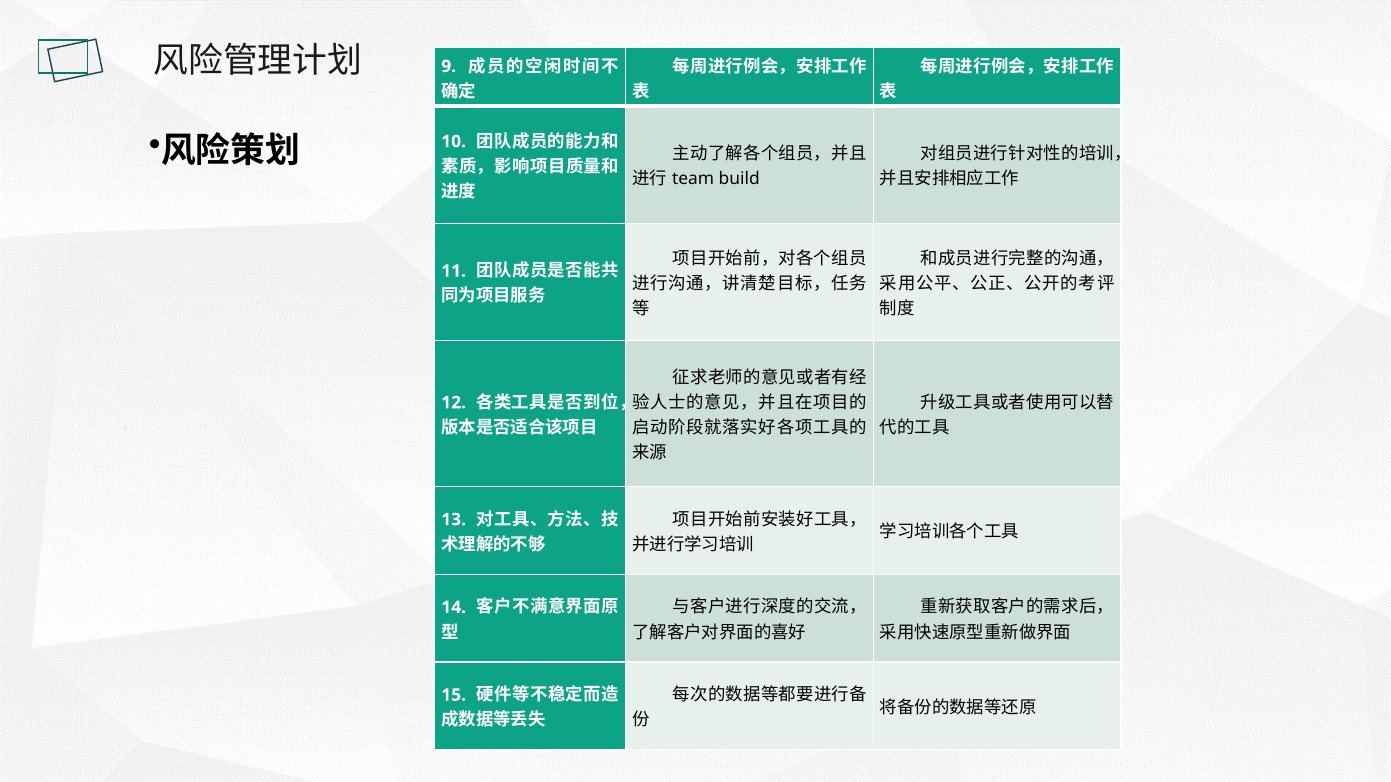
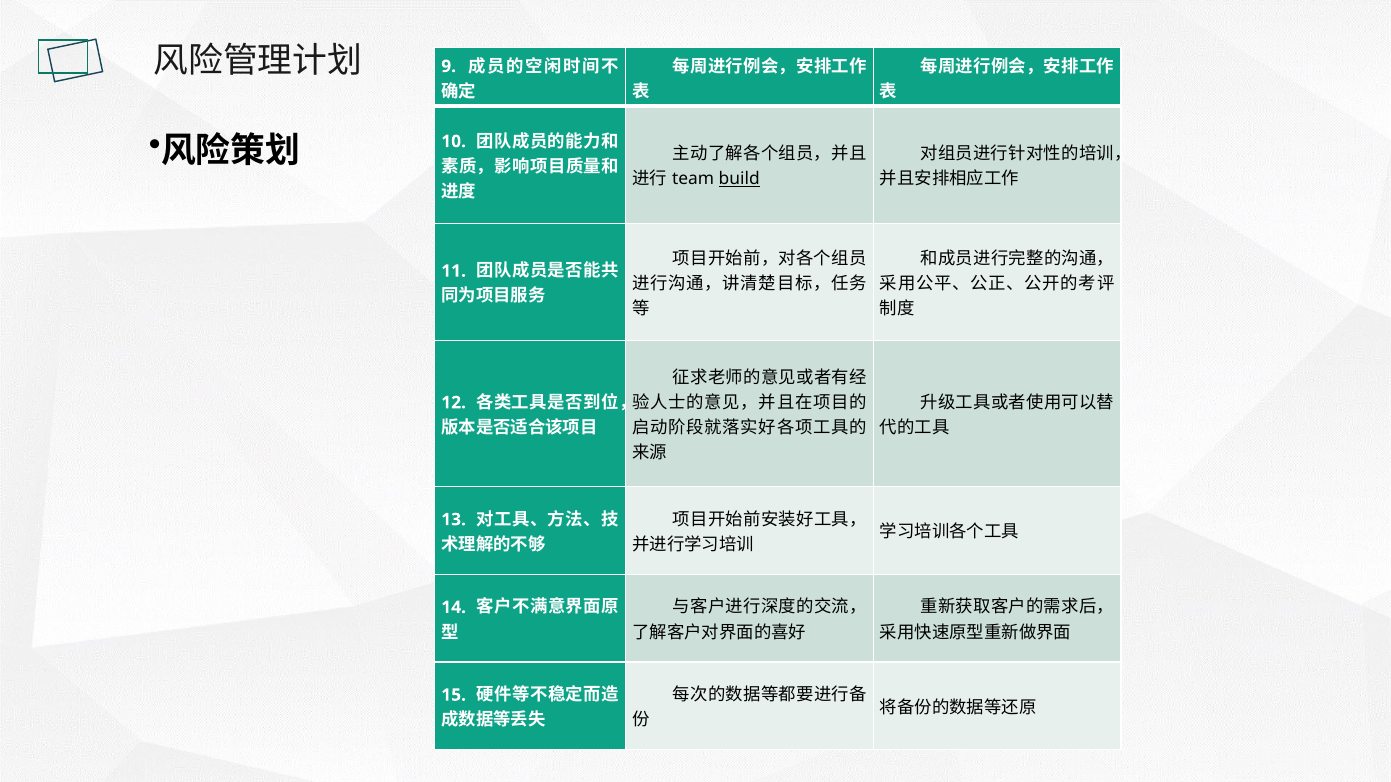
build underline: none -> present (739, 179)
